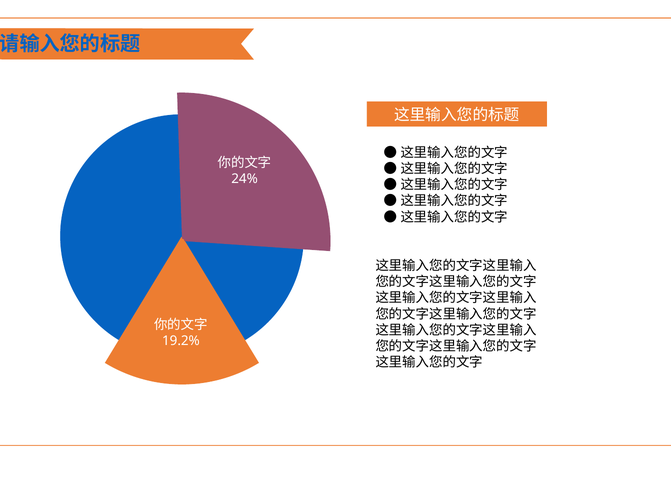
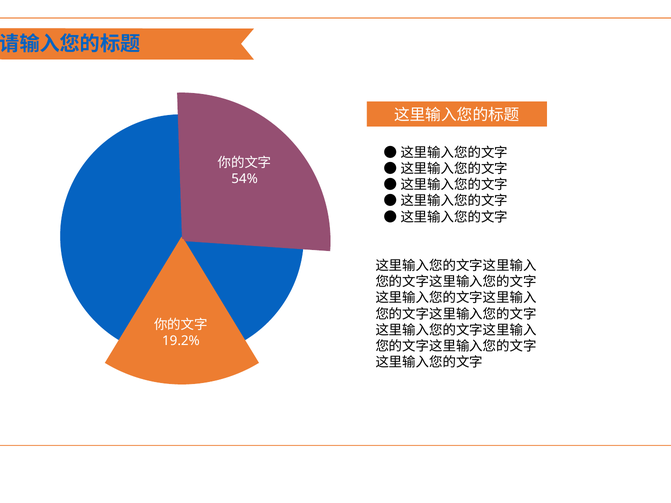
24%: 24% -> 54% (245, 179)
